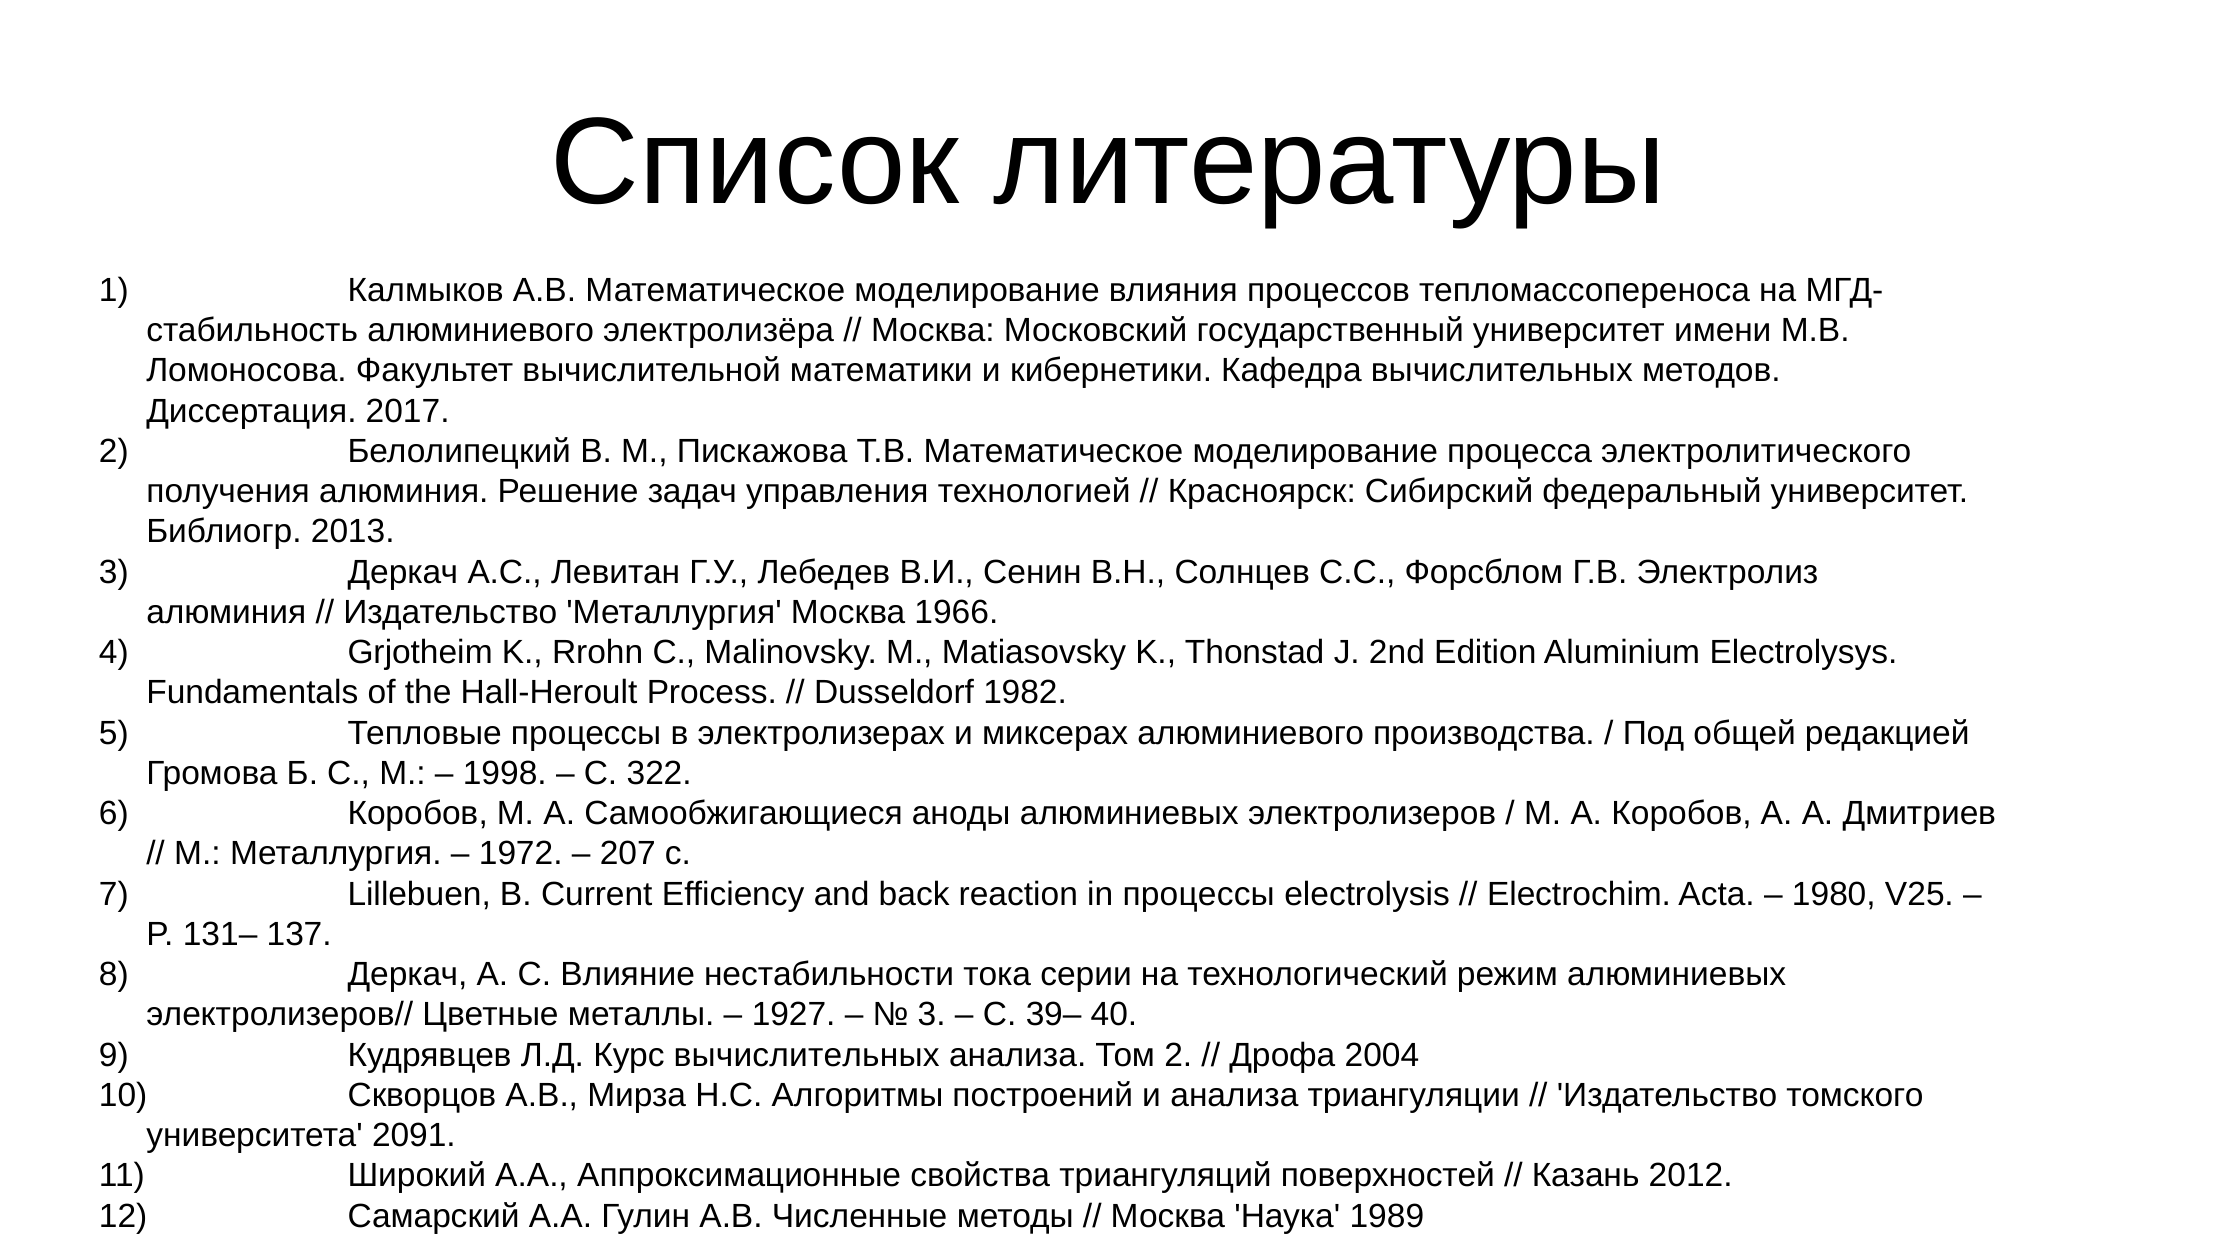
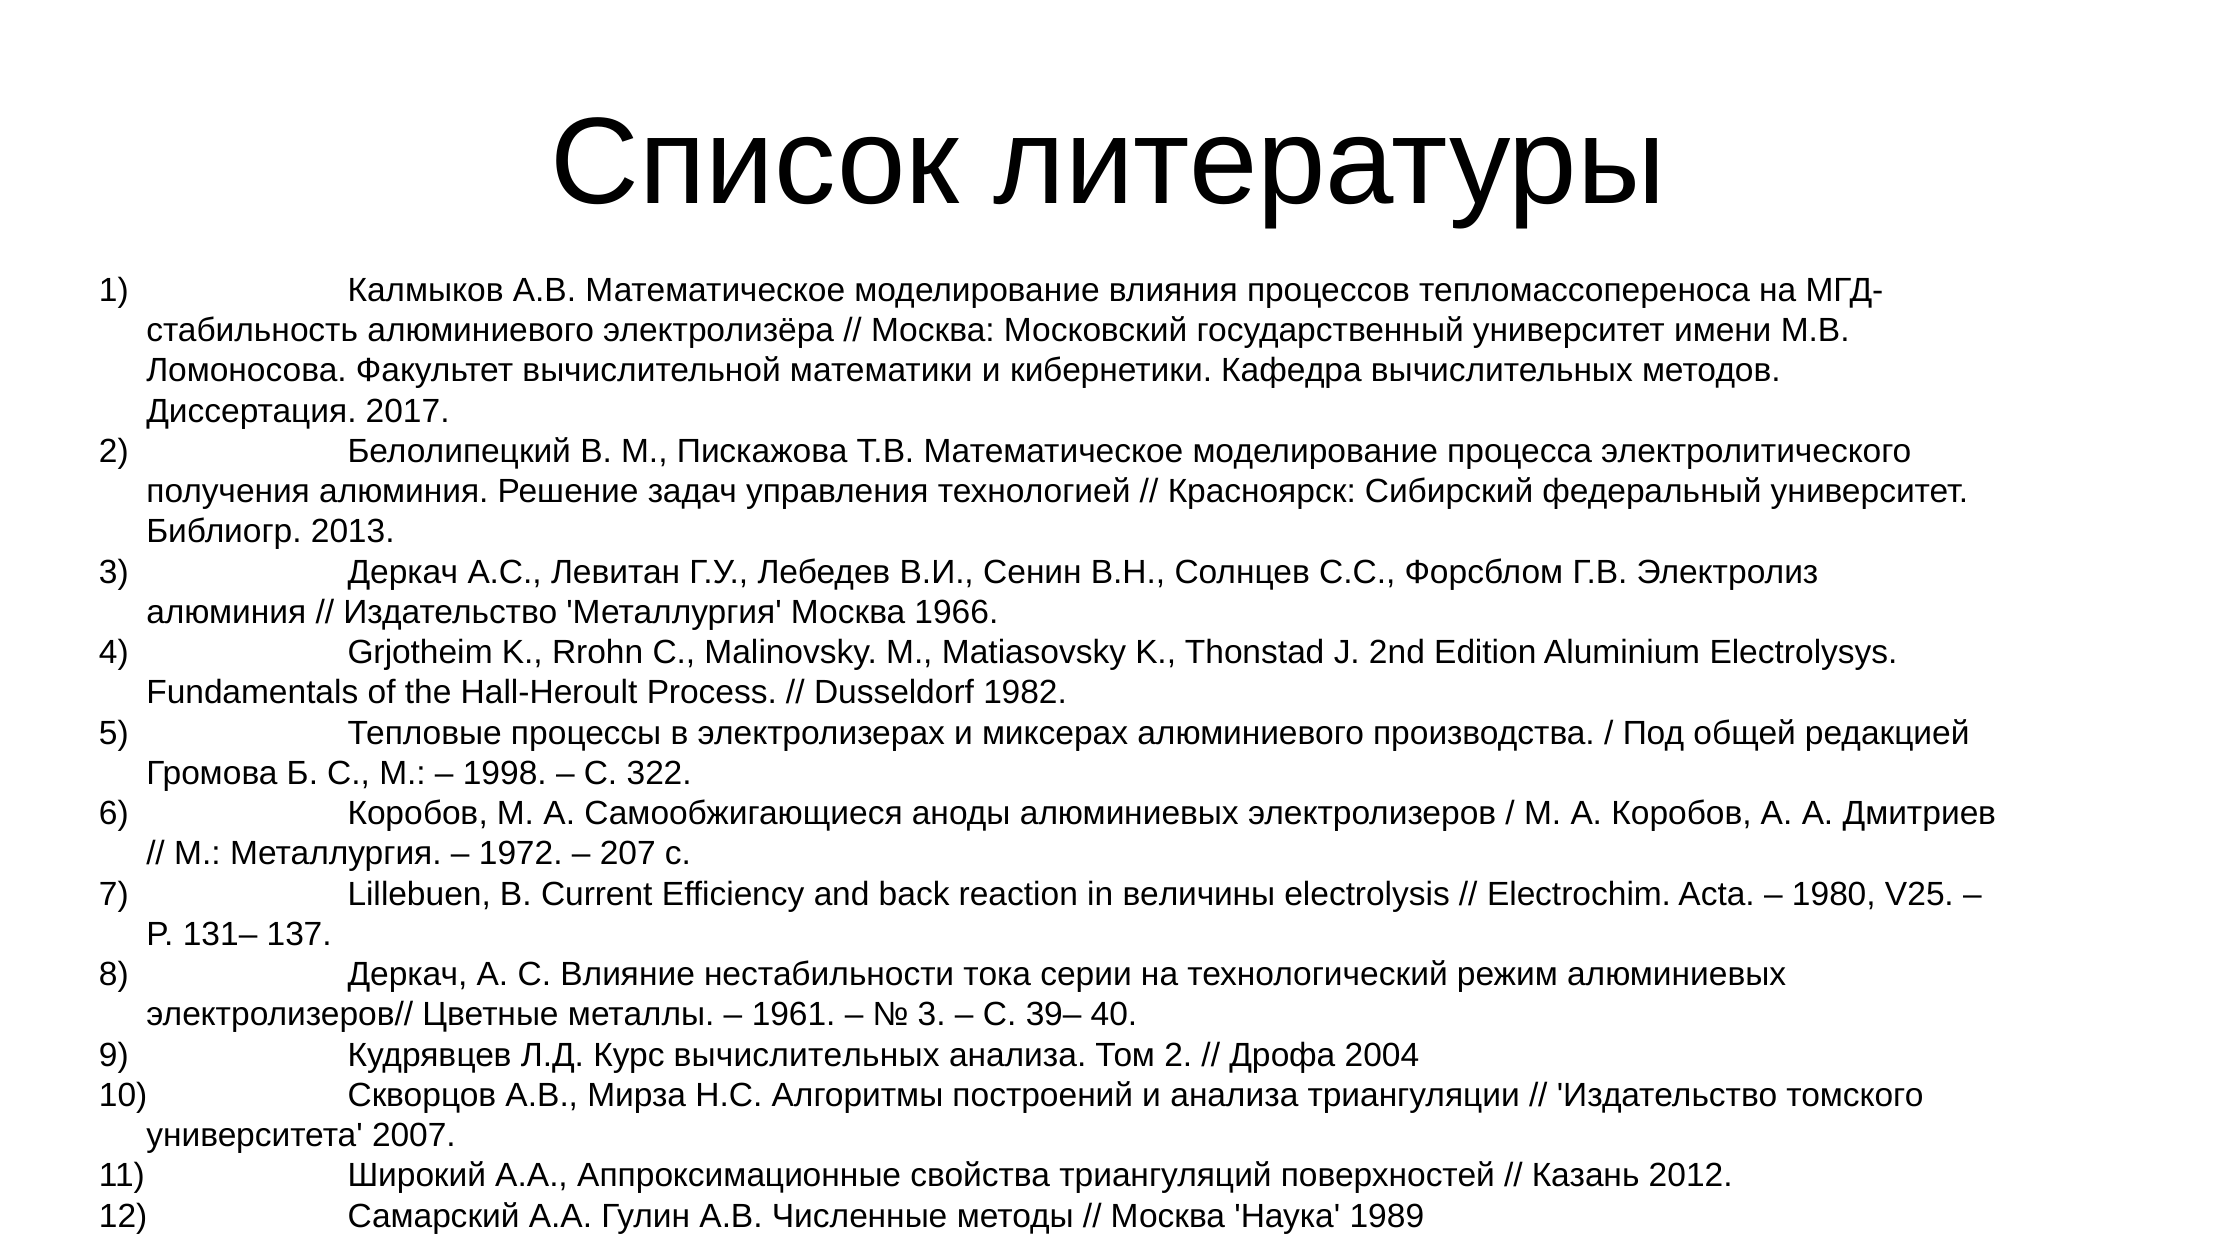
in процессы: процессы -> величины (1199, 894)
1927: 1927 -> 1961 (794, 1015)
2091: 2091 -> 2007 (414, 1135)
